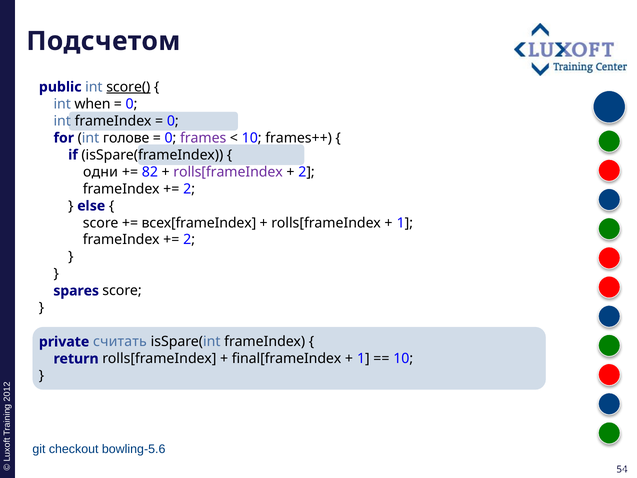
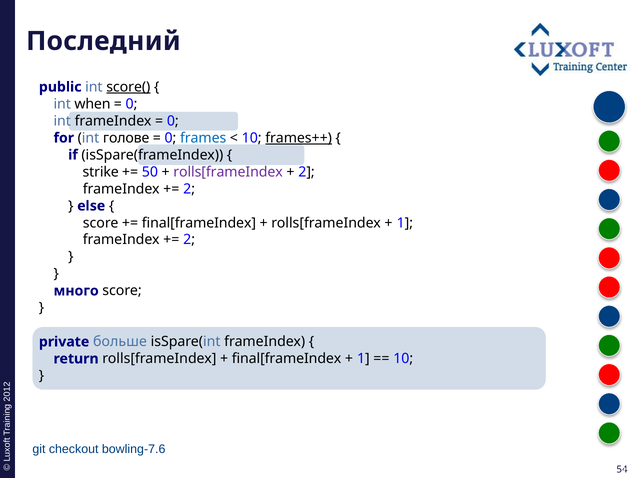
Подсчетом: Подсчетом -> Последний (103, 41)
frames colour: purple -> blue (203, 138)
frames++ underline: none -> present (299, 138)
одни: одни -> strike (101, 172)
82: 82 -> 50 (150, 172)
всех[frameIndex: всех[frameIndex -> final[frameIndex (199, 223)
spares: spares -> много (76, 291)
считать: считать -> больше (120, 342)
bowling-5.6: bowling-5.6 -> bowling-7.6 (134, 449)
